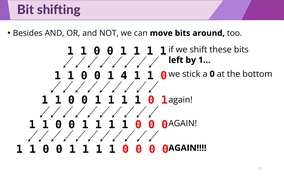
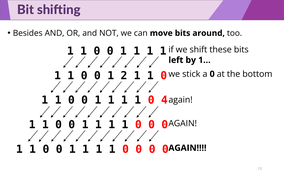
4: 4 -> 2 (124, 76)
1: 1 -> 4 (164, 100)
